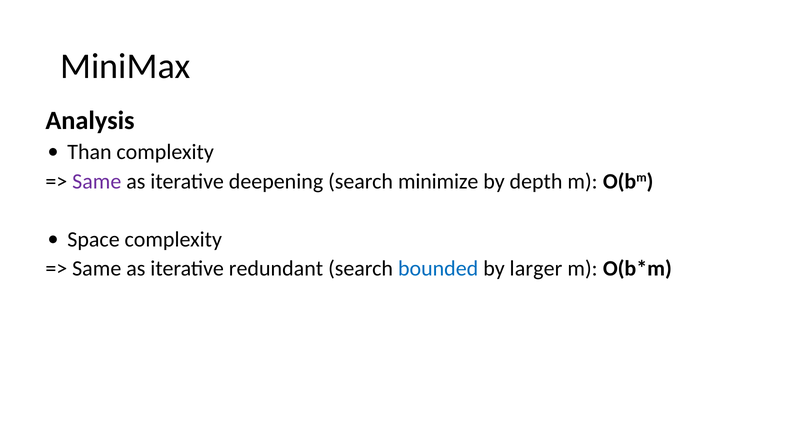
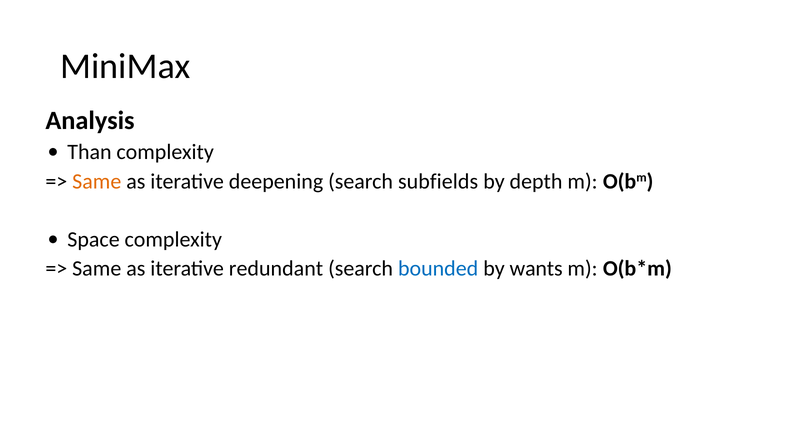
Same colour: purple -> orange (97, 181)
minimize: minimize -> subfields (438, 181)
larger: larger -> wants (536, 269)
